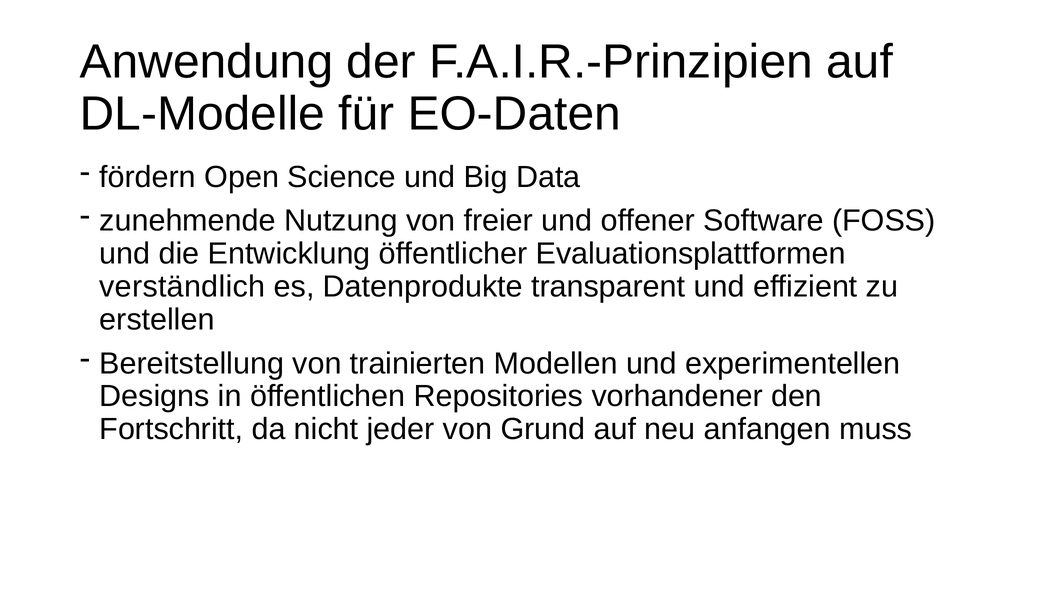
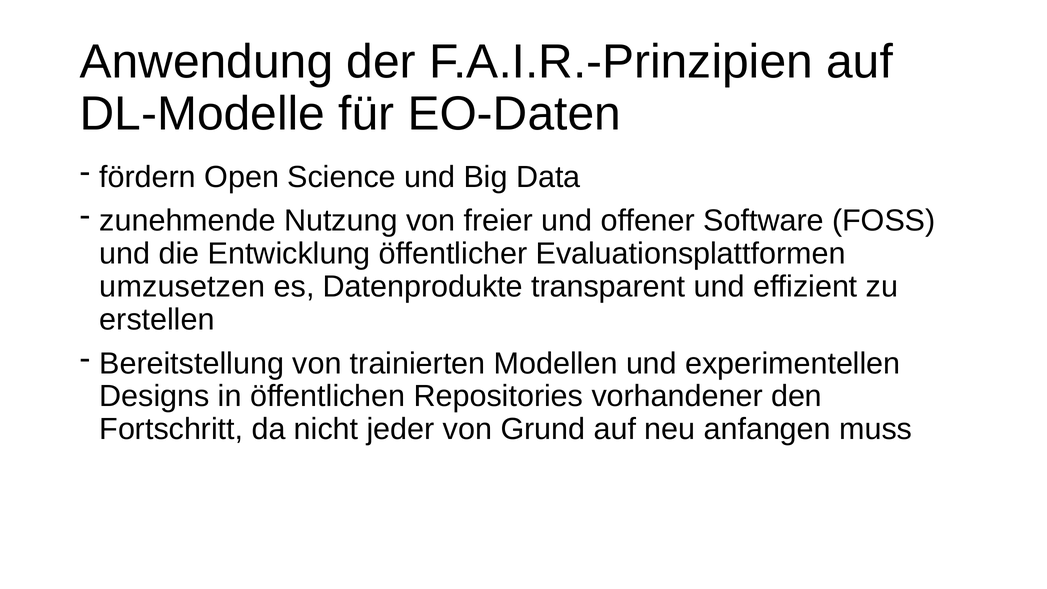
verständlich: verständlich -> umzusetzen (182, 287)
